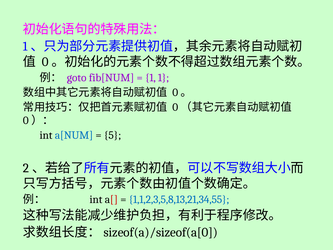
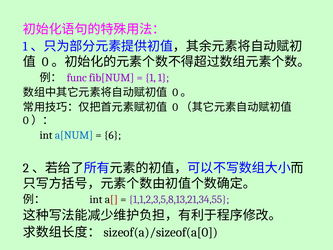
goto: goto -> func (77, 78)
5: 5 -> 6 (113, 135)
1,1,2,3,5,8,13,21,34,55 colour: blue -> purple (179, 199)
